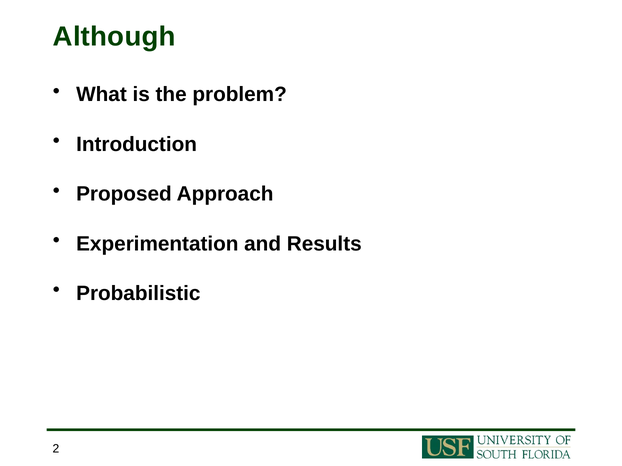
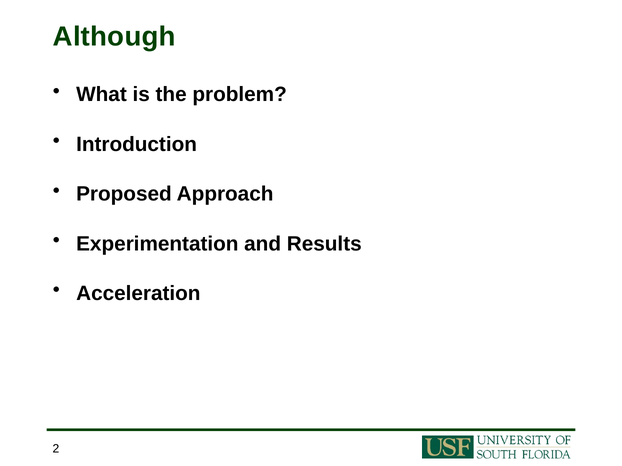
Probabilistic: Probabilistic -> Acceleration (138, 294)
